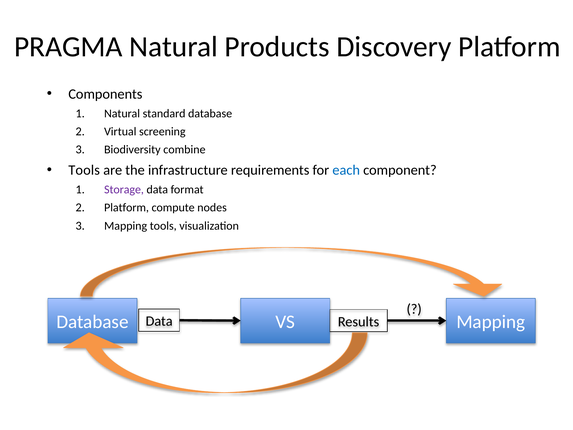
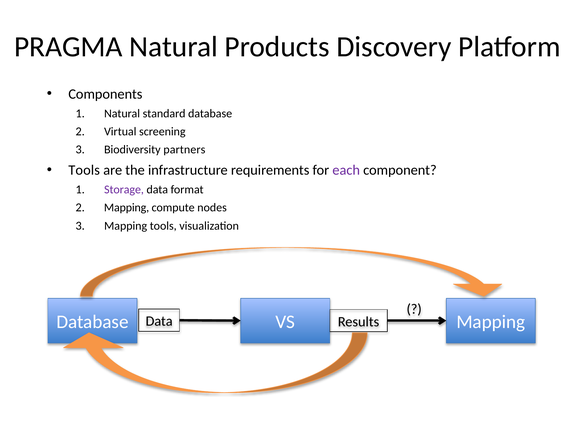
combine: combine -> partners (184, 150)
each colour: blue -> purple (346, 170)
Platform: Platform -> Mapping (127, 208)
